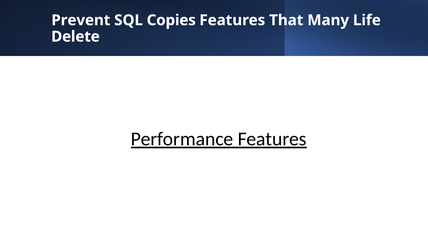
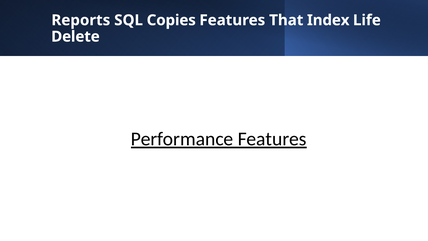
Prevent: Prevent -> Reports (81, 20)
Many: Many -> Index (328, 20)
